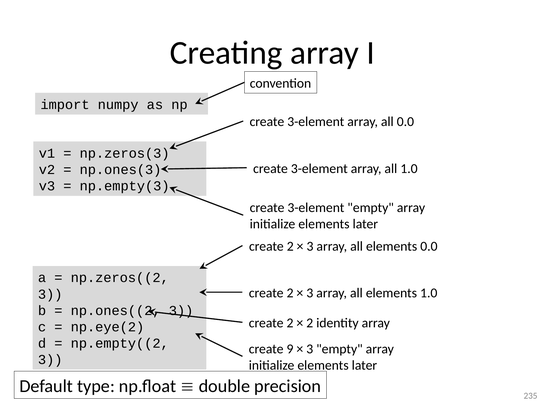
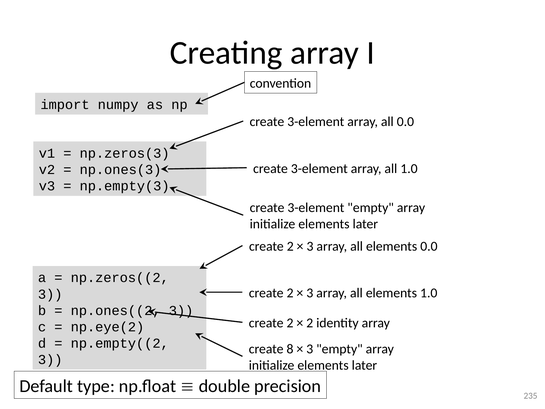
9: 9 -> 8 (290, 349)
